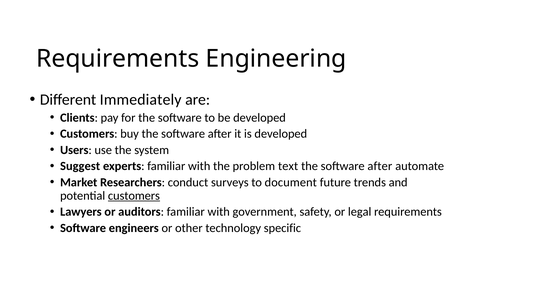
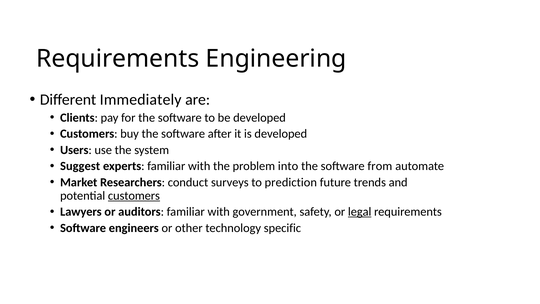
text: text -> into (288, 166)
after: after -> from (380, 166)
document: document -> prediction (291, 182)
legal underline: none -> present (360, 212)
